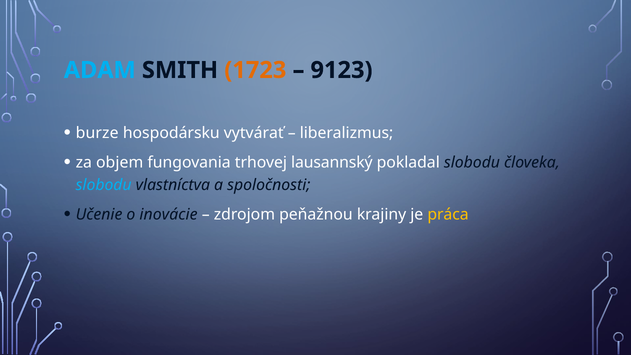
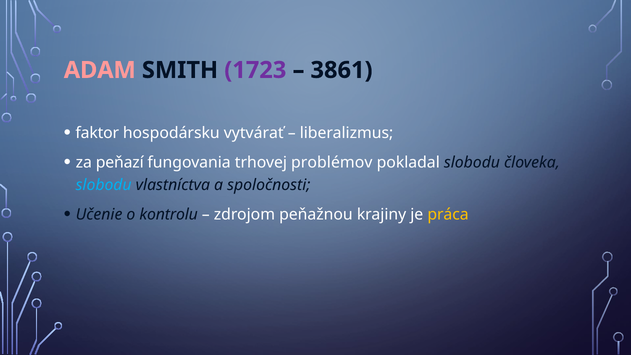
ADAM colour: light blue -> pink (100, 70)
1723 colour: orange -> purple (255, 70)
9123: 9123 -> 3861 (342, 70)
burze: burze -> faktor (97, 133)
objem: objem -> peňazí (120, 162)
lausannský: lausannský -> problémov (332, 162)
inovácie: inovácie -> kontrolu (169, 214)
